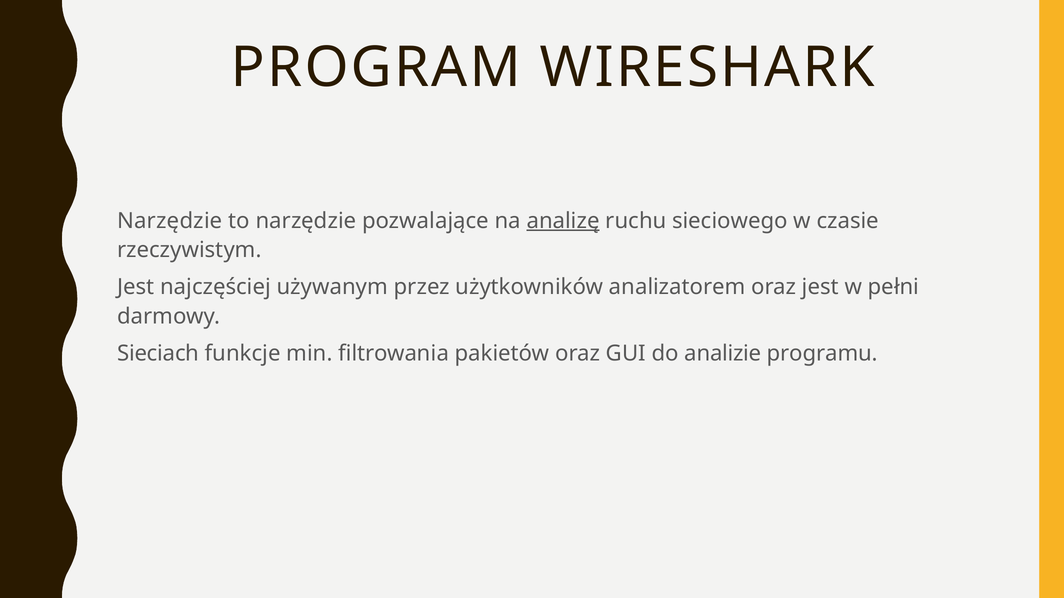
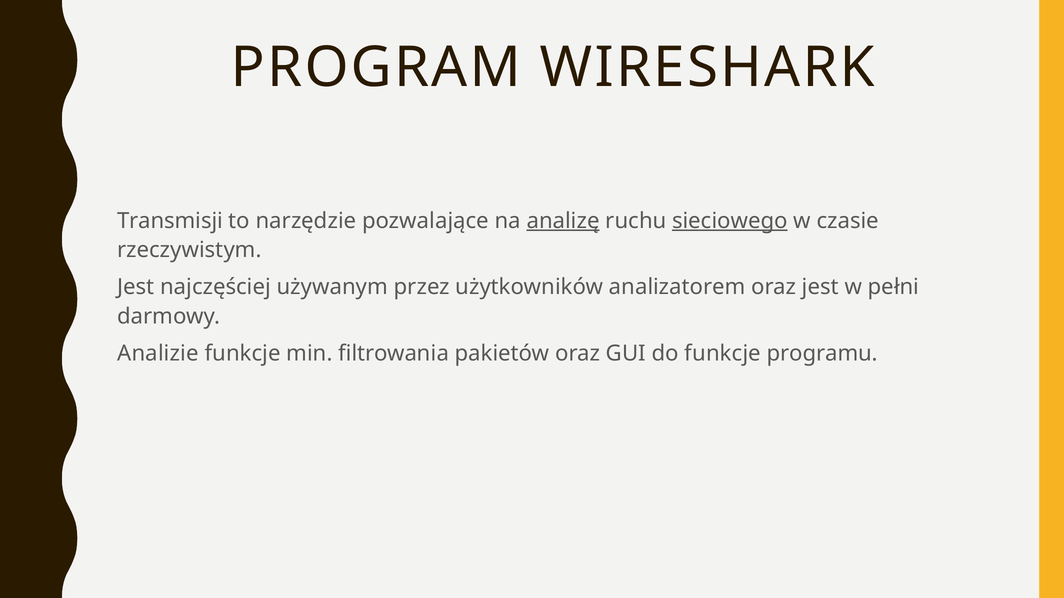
Narzędzie: Narzędzie -> Transmisji (170, 221)
sieciowego underline: none -> present (730, 221)
Sieciach: Sieciach -> Analizie (158, 354)
do analizie: analizie -> funkcje (723, 354)
